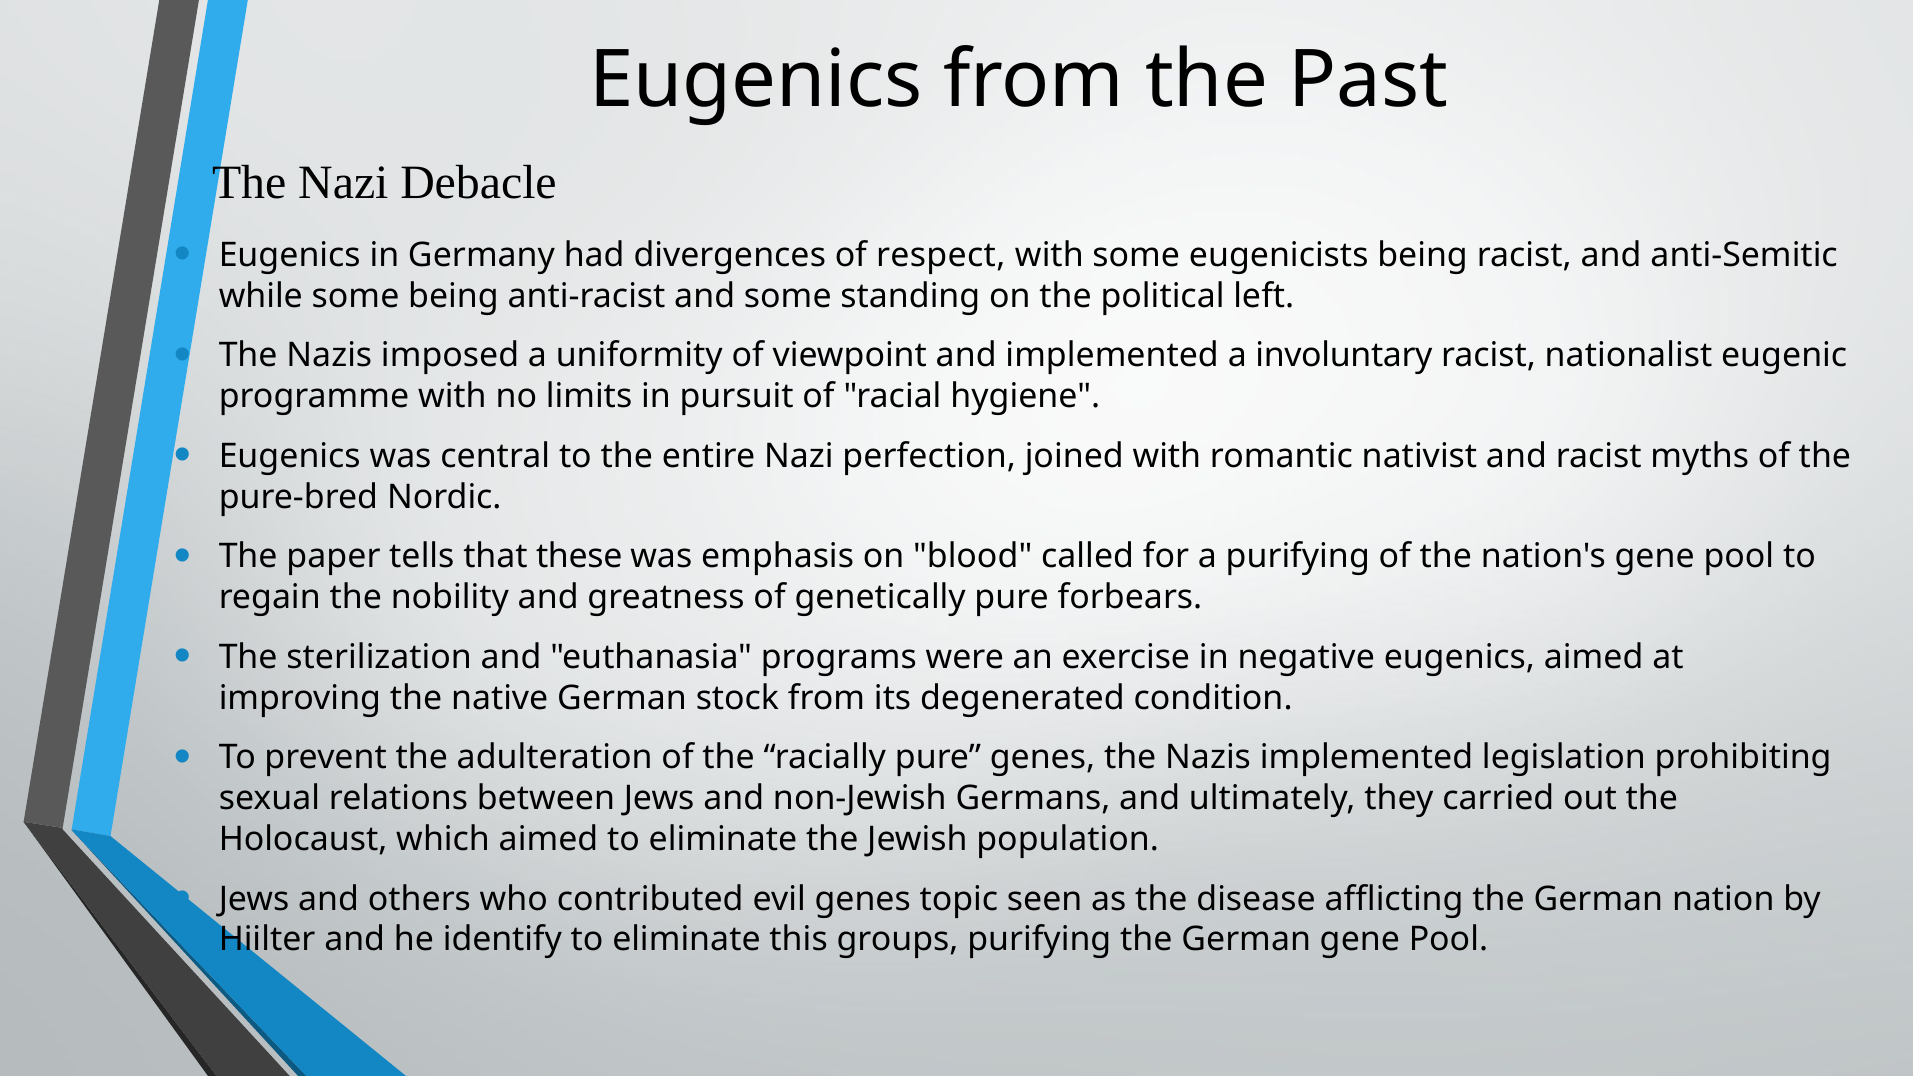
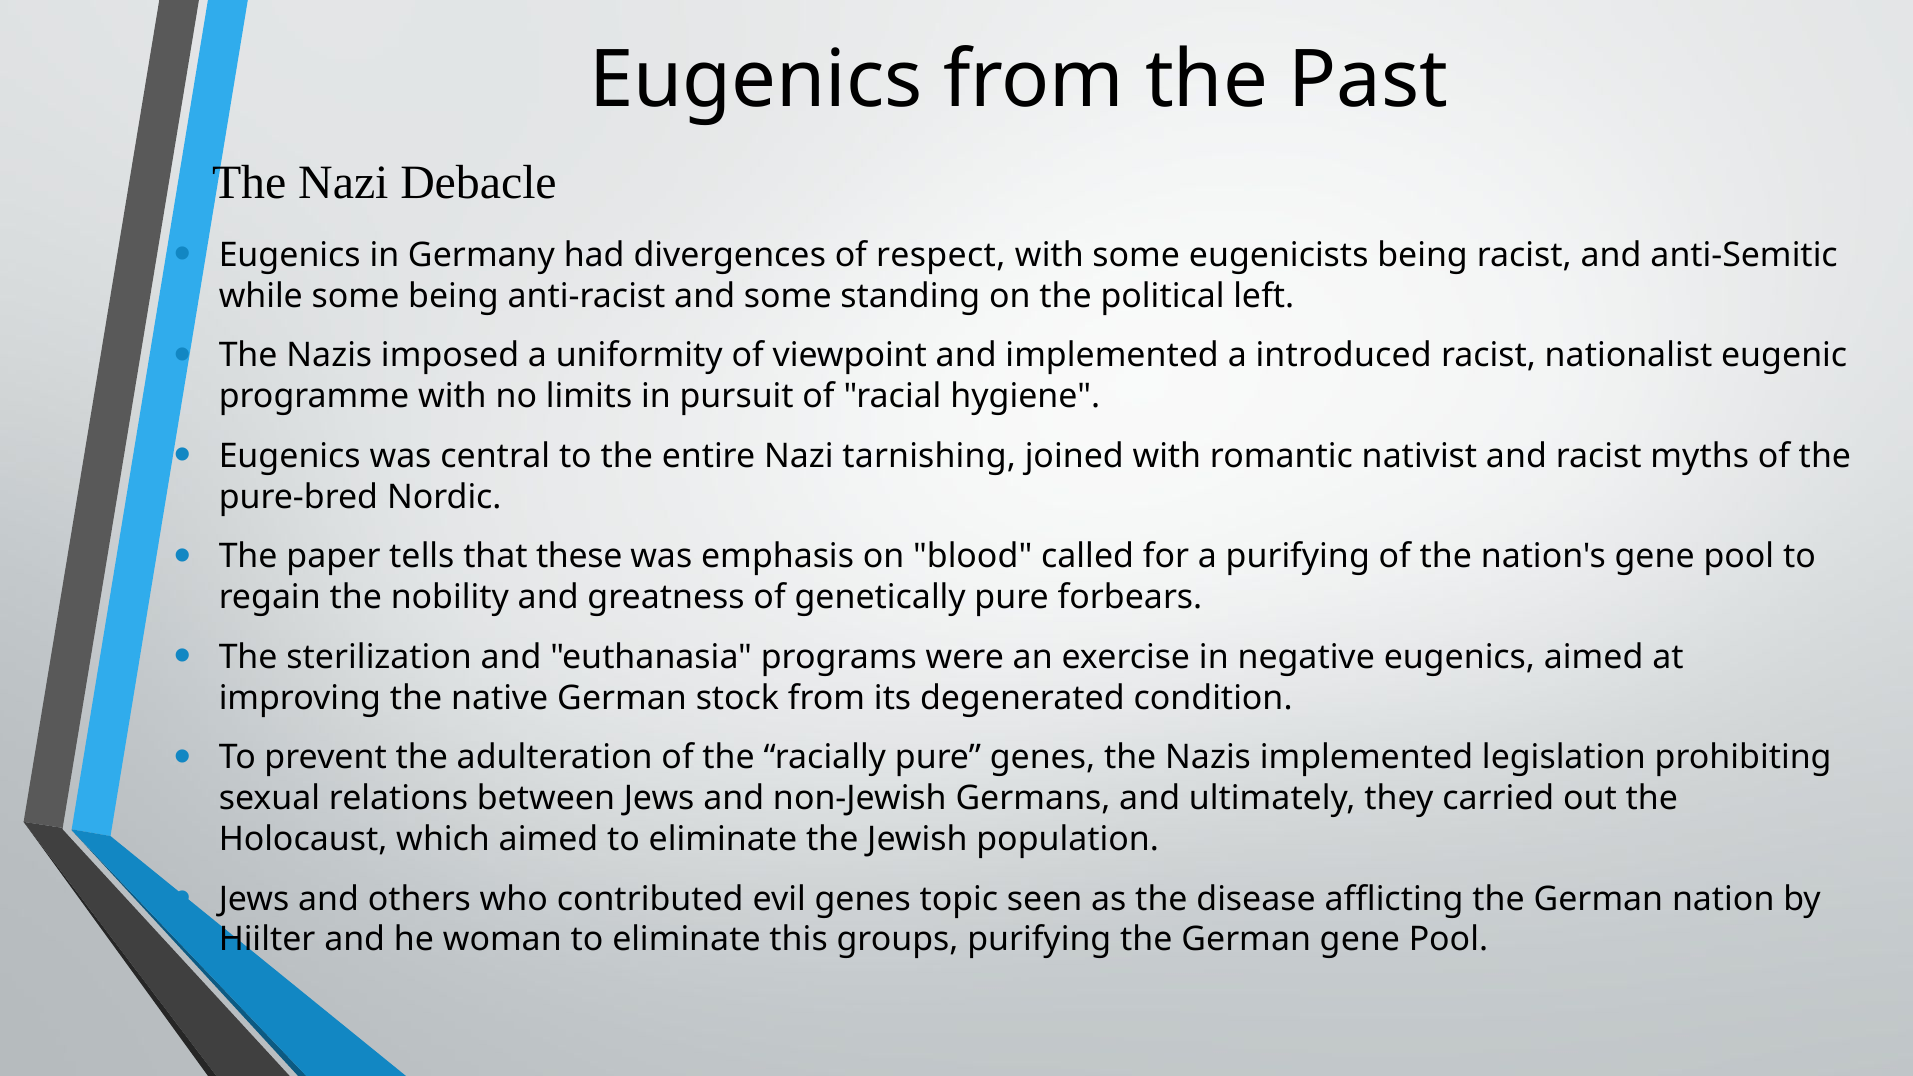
involuntary: involuntary -> introduced (1344, 356)
perfection: perfection -> tarnishing (929, 456)
identify: identify -> woman (502, 940)
